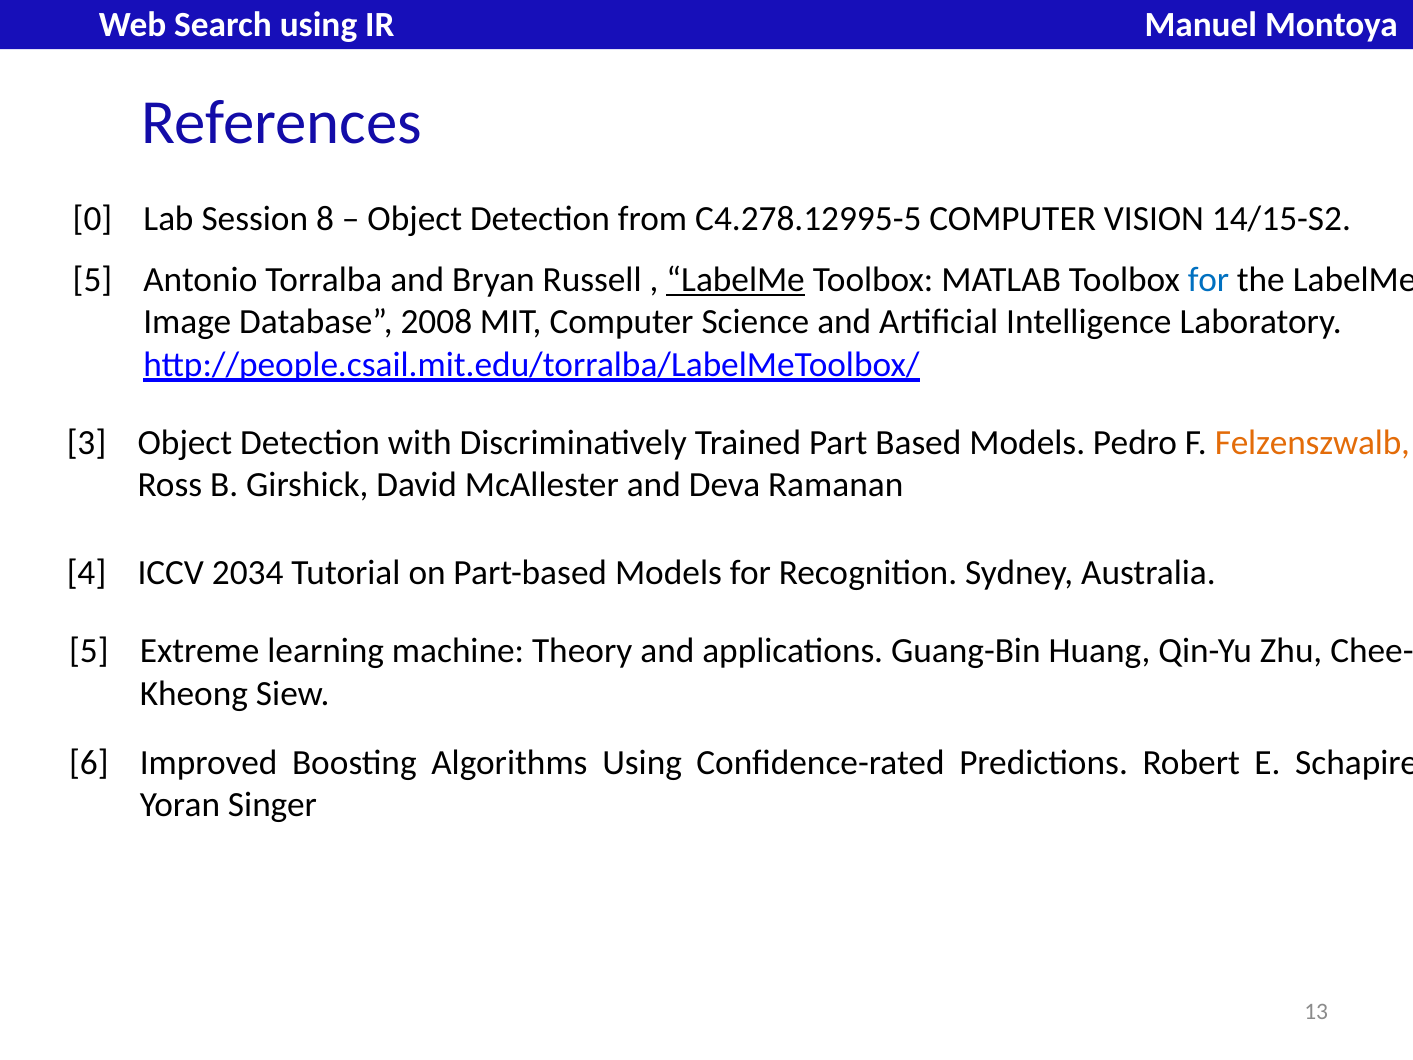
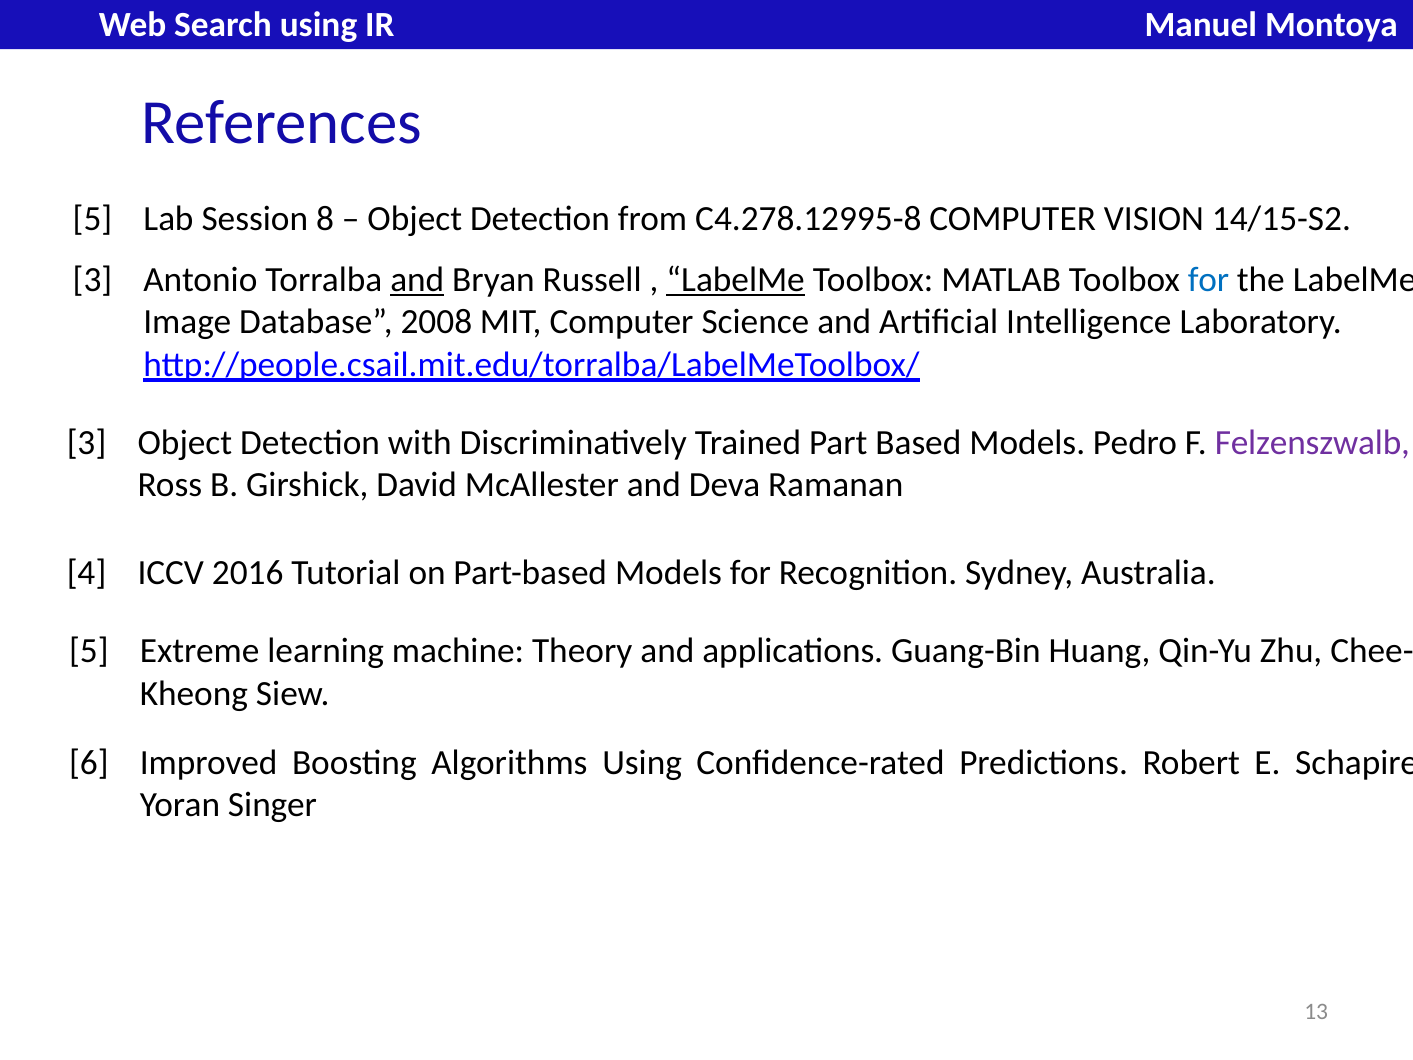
0: 0 -> 5 (92, 219)
C4.278.12995-5: C4.278.12995-5 -> C4.278.12995-8 (808, 219)
5: 5 -> 3 (92, 280)
and underline: none -> present (417, 280)
Felzenszwalb colour: orange -> purple (1312, 443)
2034: 2034 -> 2016 (248, 572)
